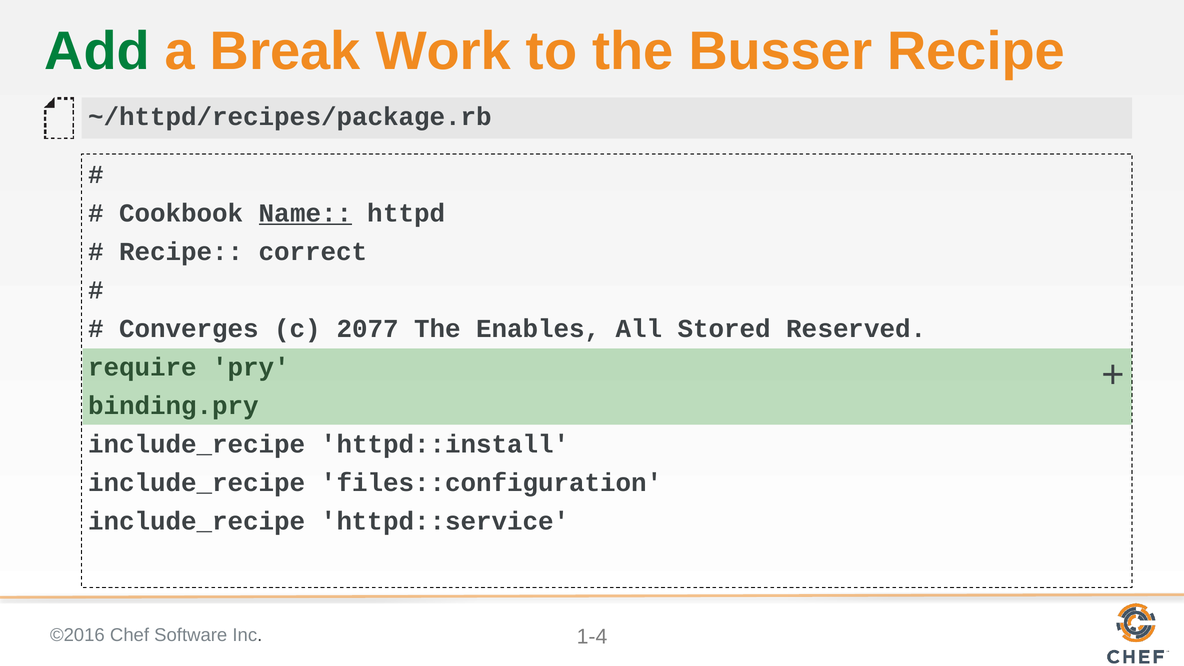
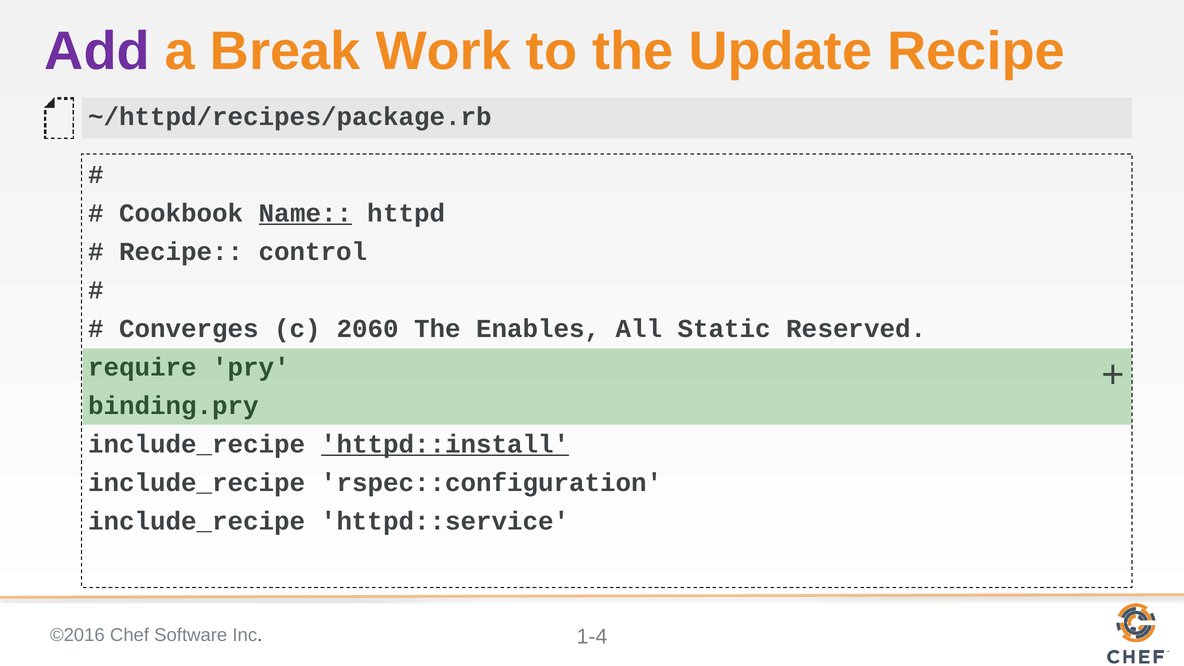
Add colour: green -> purple (97, 51)
Busser: Busser -> Update (780, 51)
correct: correct -> control (313, 252)
2077: 2077 -> 2060 (368, 329)
Stored: Stored -> Static (724, 329)
httpd::install underline: none -> present (445, 444)
files::configuration: files::configuration -> rspec::configuration (492, 483)
